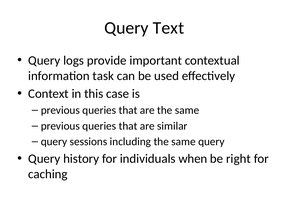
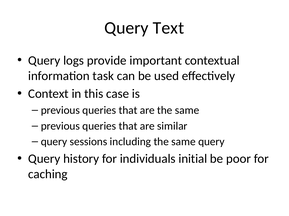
when: when -> initial (193, 159)
right: right -> poor (238, 159)
